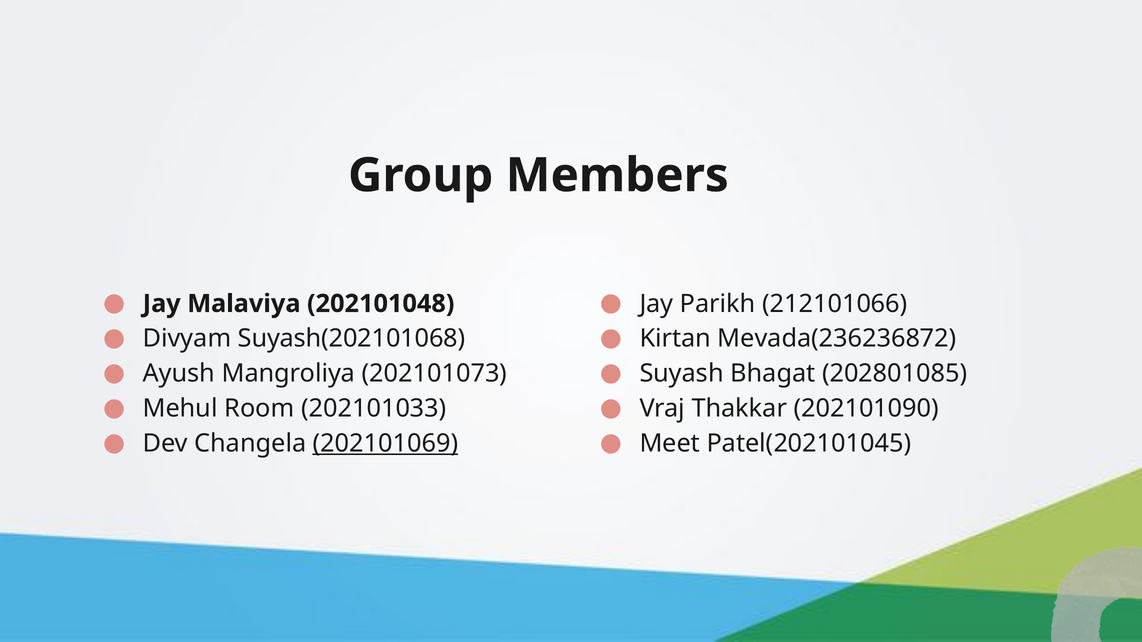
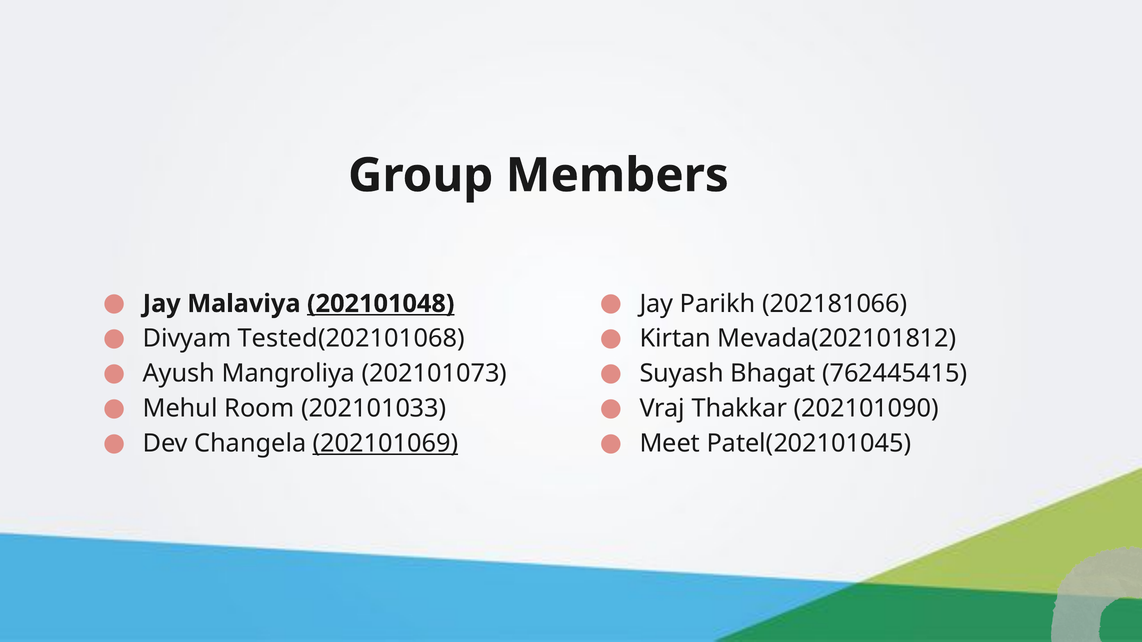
202101048 underline: none -> present (381, 304)
212101066: 212101066 -> 202181066 (835, 304)
Suyash(202101068: Suyash(202101068 -> Tested(202101068 (351, 339)
Mevada(236236872: Mevada(236236872 -> Mevada(202101812 (837, 339)
202801085: 202801085 -> 762445415 (895, 374)
